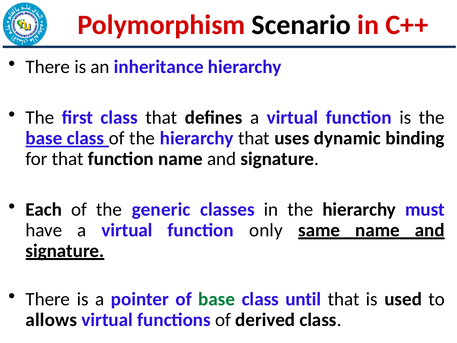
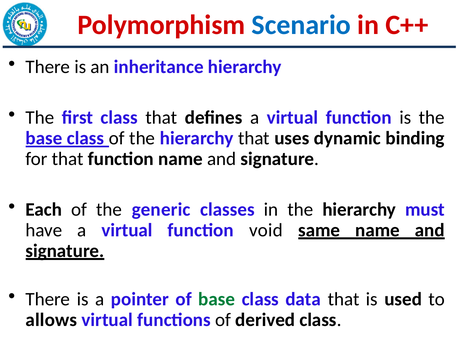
Scenario colour: black -> blue (301, 25)
only: only -> void (266, 230)
until: until -> data (303, 299)
